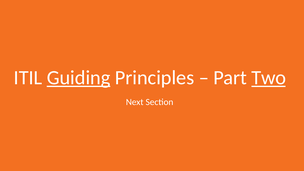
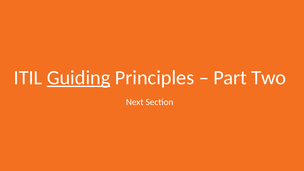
Two underline: present -> none (269, 78)
